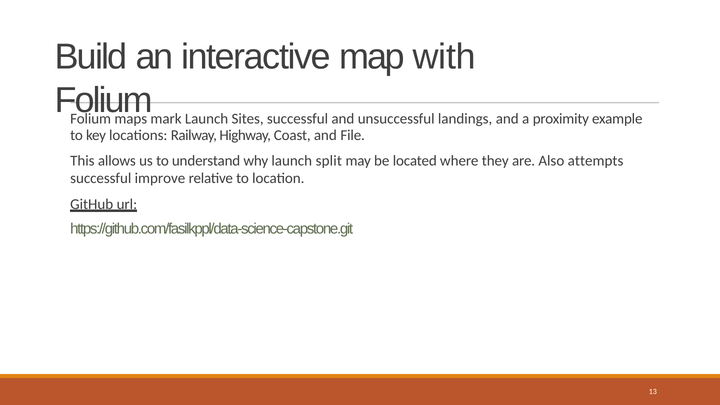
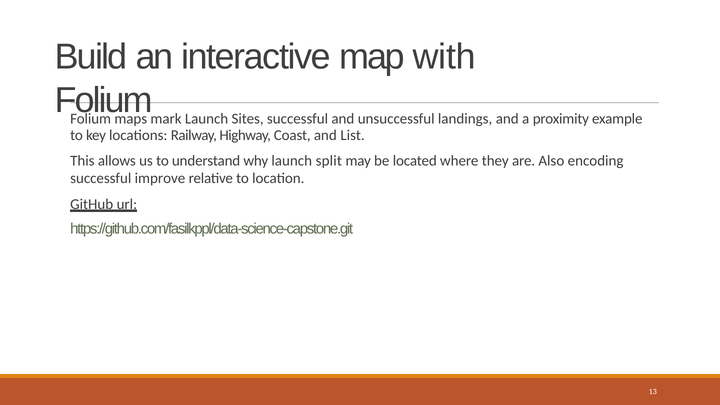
File: File -> List (353, 135)
attempts: attempts -> encoding (596, 161)
